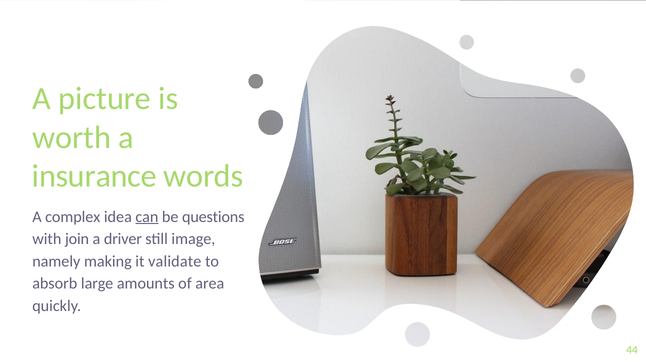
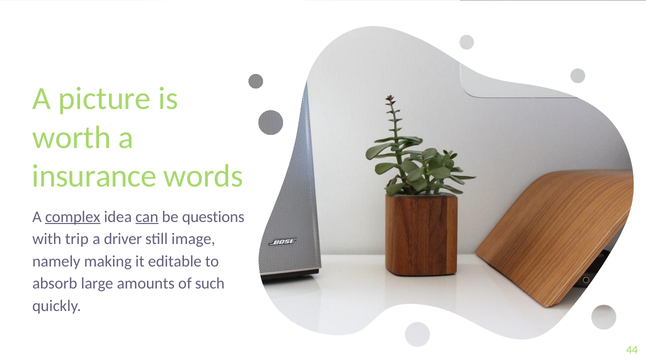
complex underline: none -> present (73, 217)
join: join -> trip (77, 239)
validate: validate -> editable (175, 261)
area: area -> such (210, 284)
